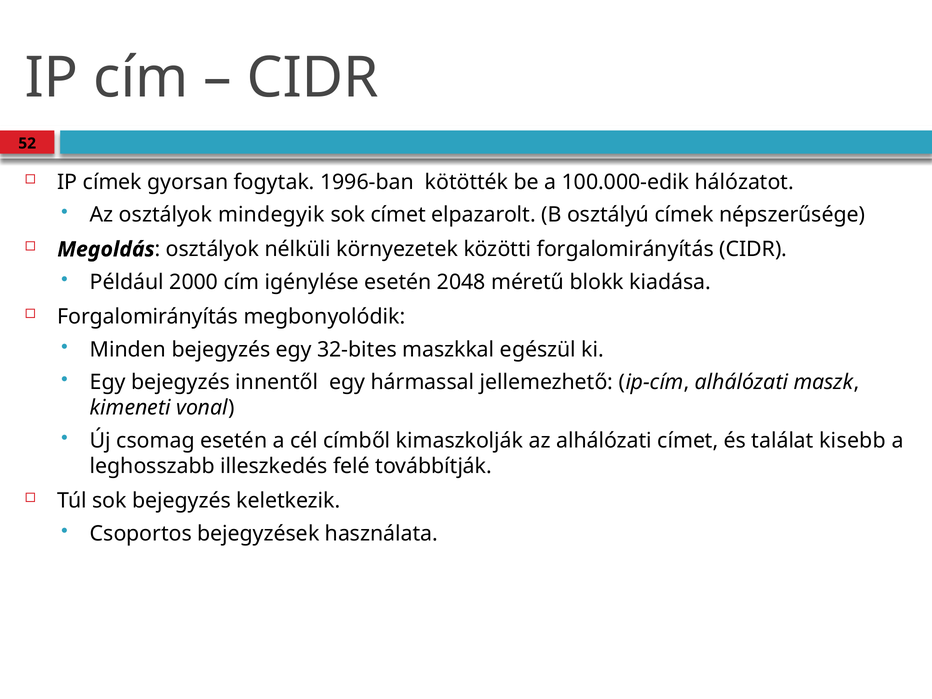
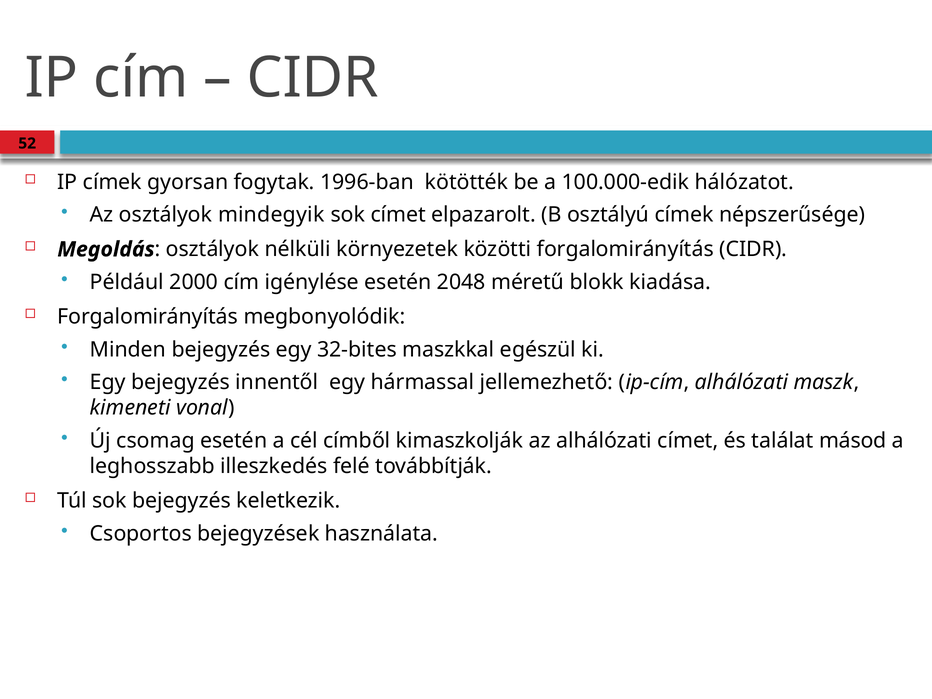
kisebb: kisebb -> másod (853, 441)
